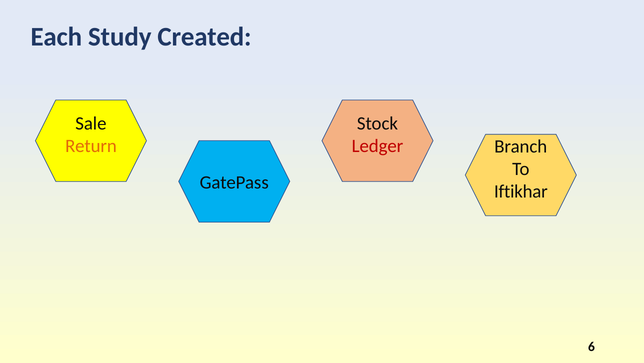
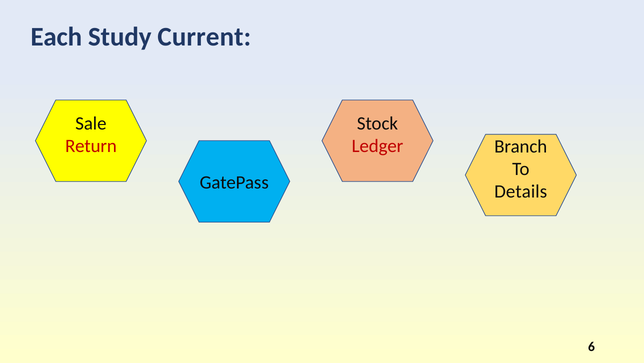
Created: Created -> Current (204, 37)
Return colour: orange -> red (91, 146)
Iftikhar: Iftikhar -> Details (521, 191)
